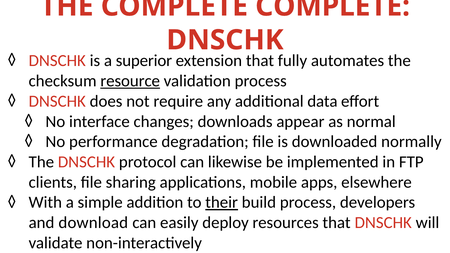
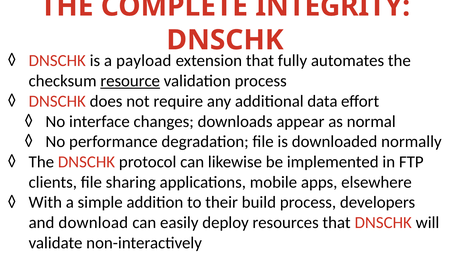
COMPLETE COMPLETE: COMPLETE -> INTEGRITY (333, 6)
superior: superior -> payload (144, 61)
their underline: present -> none (222, 203)
